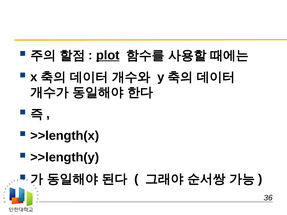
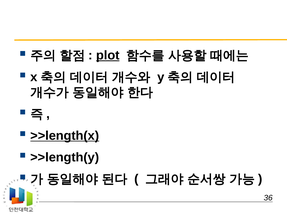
>>length(x underline: none -> present (65, 136)
